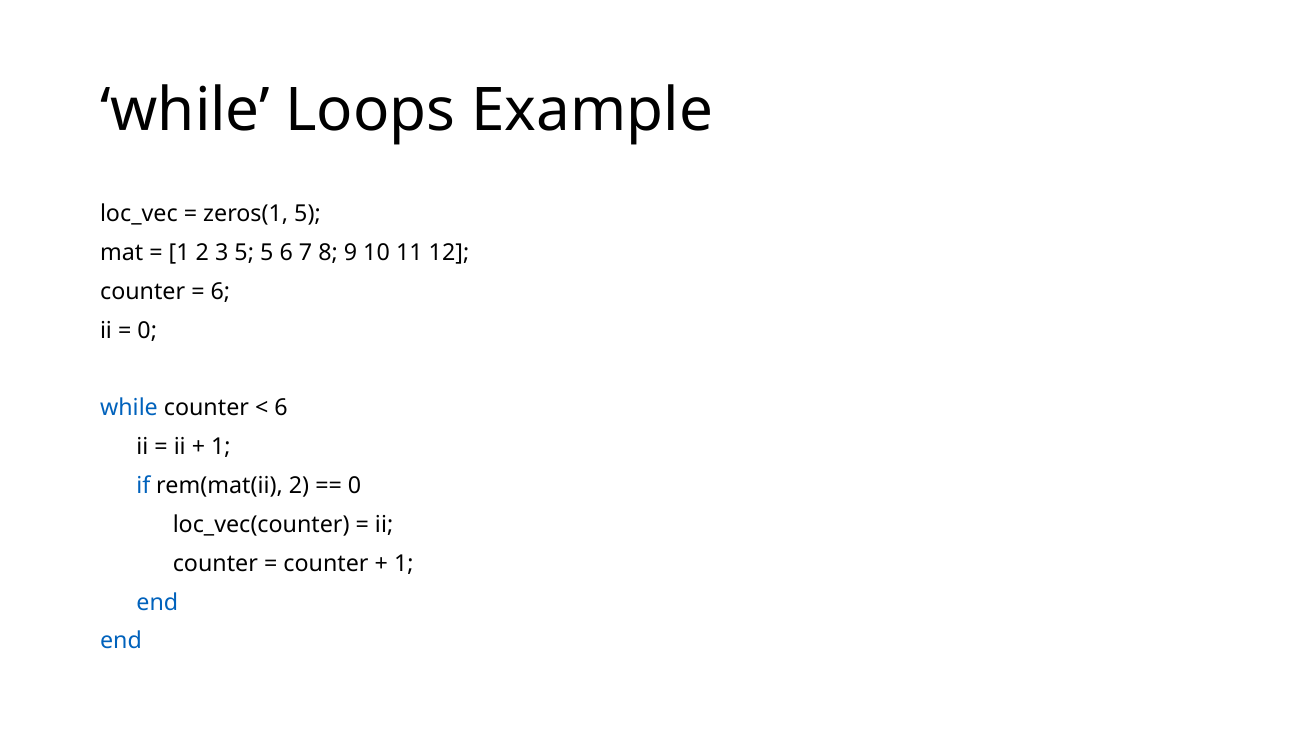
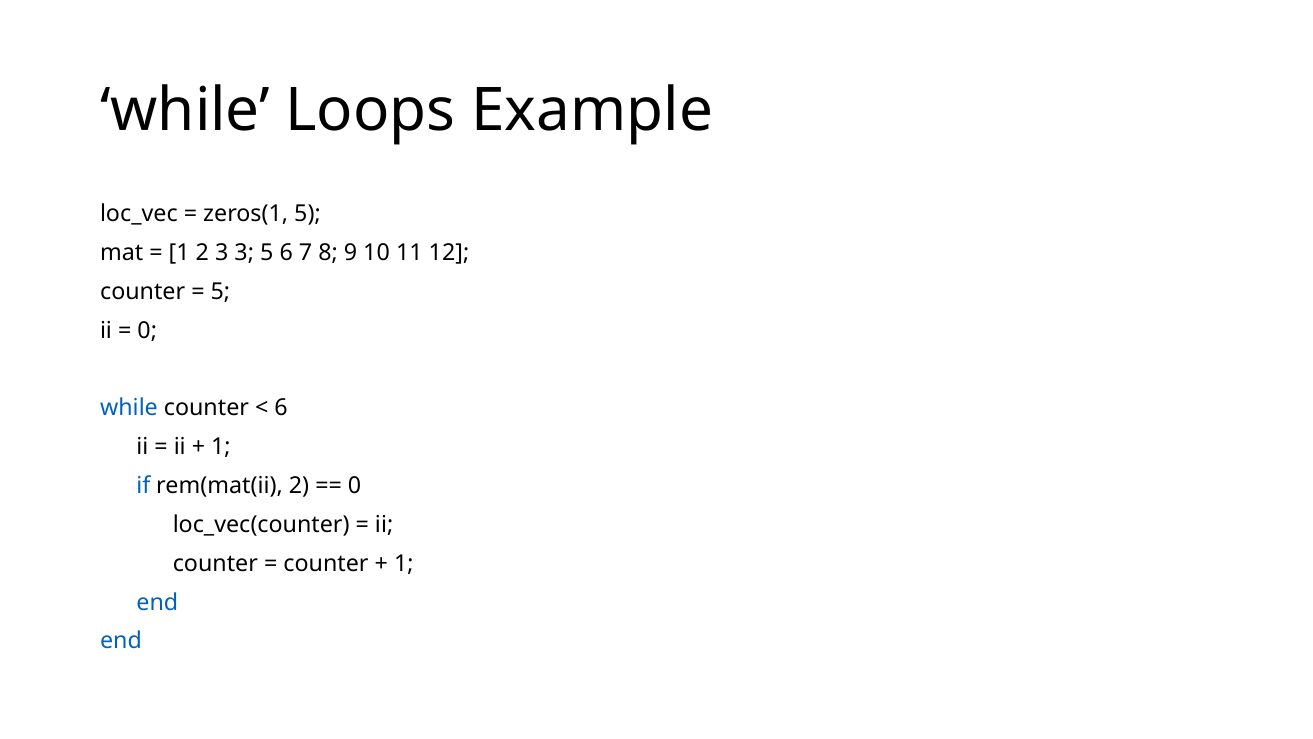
3 5: 5 -> 3 (244, 253)
6: 6 -> 5 (220, 292)
